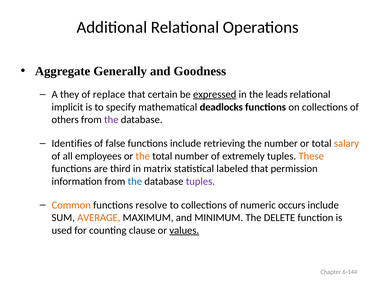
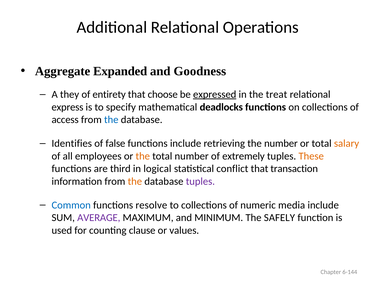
Generally: Generally -> Expanded (120, 71)
replace: replace -> entirety (109, 94)
certain: certain -> choose (163, 94)
leads: leads -> treat (277, 94)
implicit: implicit -> express (67, 107)
others: others -> access (65, 120)
the colour: purple -> blue (111, 120)
matrix: matrix -> logical (157, 169)
labeled: labeled -> conflict (232, 169)
permission: permission -> transaction (294, 169)
the colour: blue -> orange (135, 181)
Common colour: orange -> blue (71, 205)
occurs: occurs -> media (292, 205)
AVERAGE colour: orange -> purple (99, 218)
DELETE: DELETE -> SAFELY (279, 218)
values underline: present -> none (184, 230)
